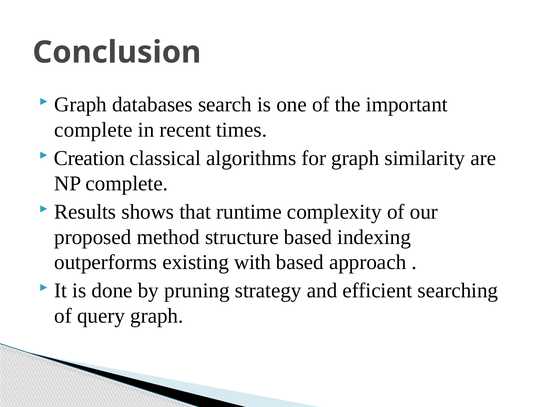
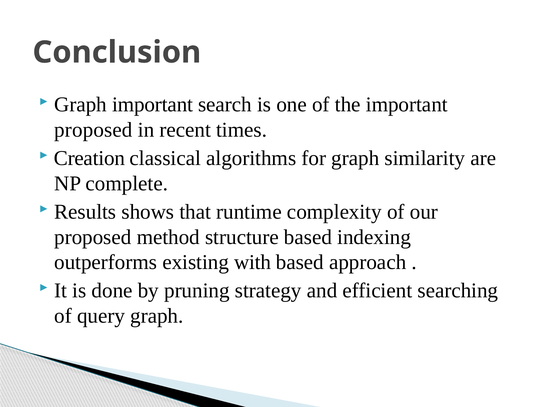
Graph databases: databases -> important (153, 105)
complete: complete -> proposed (93, 130)
